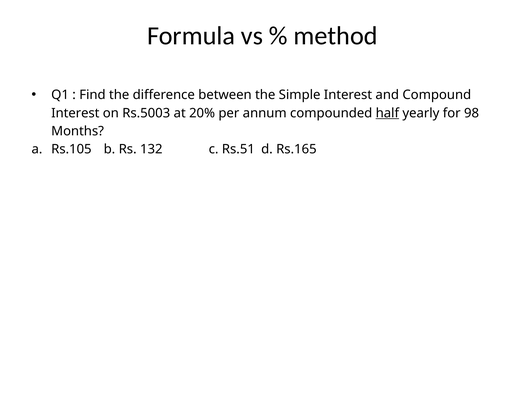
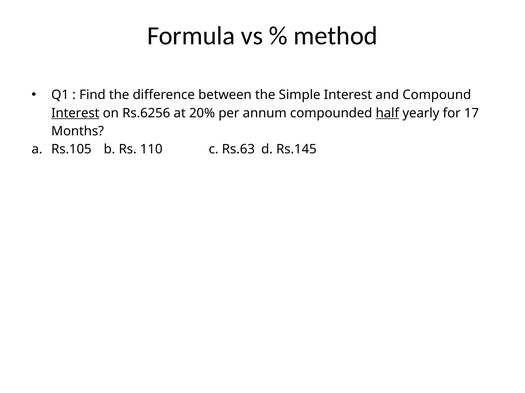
Interest underline: none -> present (75, 113)
Rs.5003: Rs.5003 -> Rs.6256 (146, 113)
98: 98 -> 17 (472, 113)
132: 132 -> 110 (151, 149)
Rs.51: Rs.51 -> Rs.63 (238, 149)
Rs.165: Rs.165 -> Rs.145 (296, 149)
